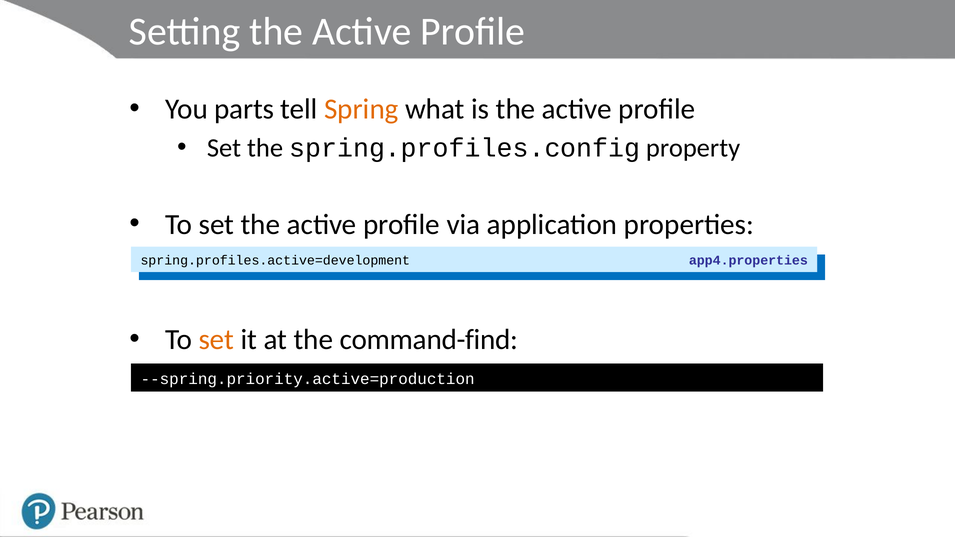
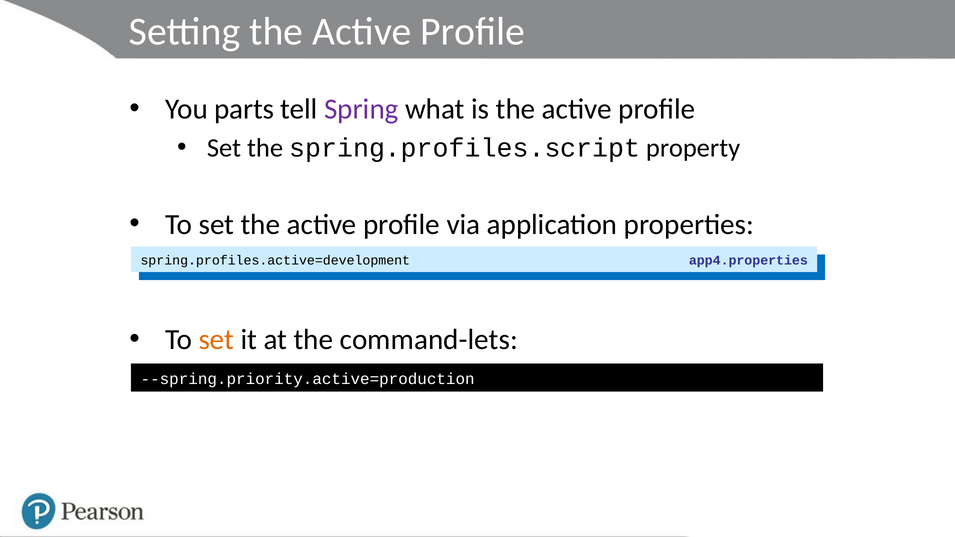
Spring colour: orange -> purple (361, 109)
spring.profiles.config: spring.profiles.config -> spring.profiles.script (465, 148)
command-find: command-find -> command-lets (429, 340)
